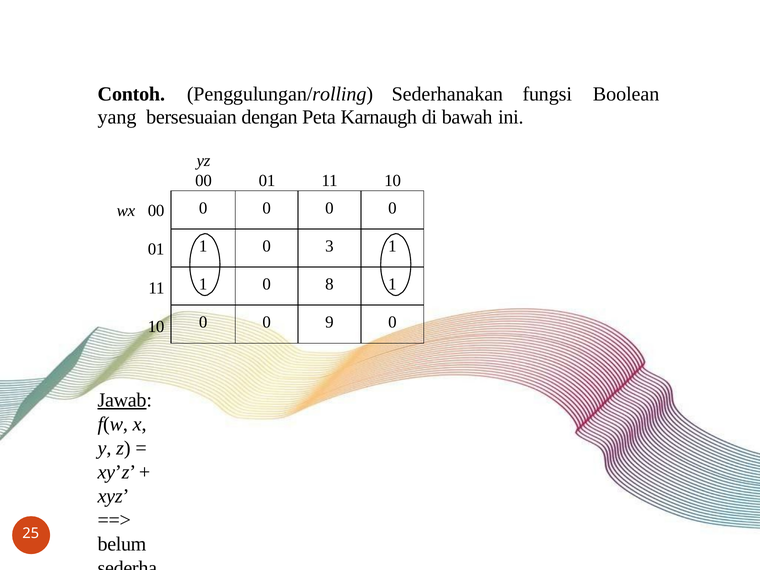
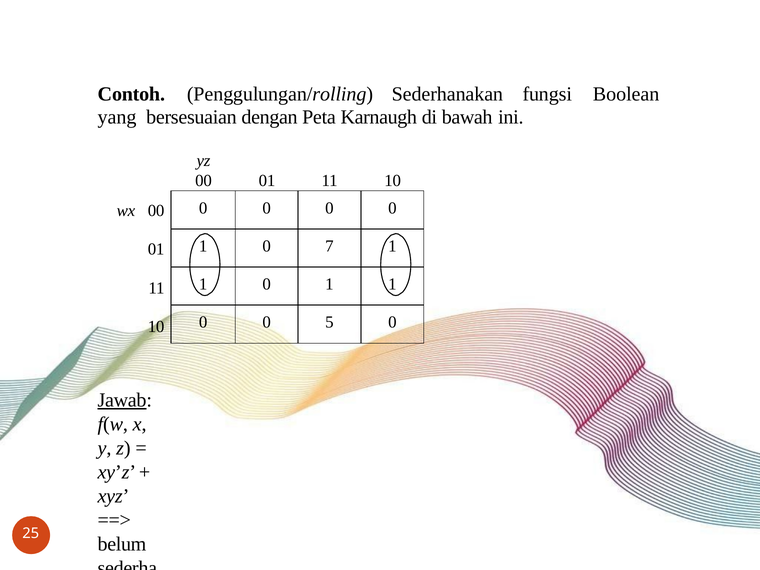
3: 3 -> 7 (329, 246)
1 0 8: 8 -> 1 (329, 284)
9: 9 -> 5 (329, 322)
